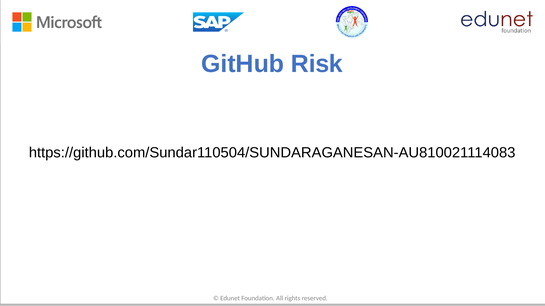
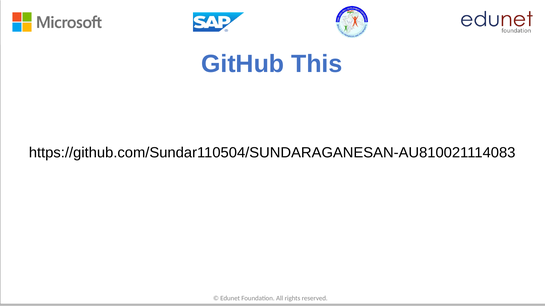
Risk: Risk -> This (317, 64)
